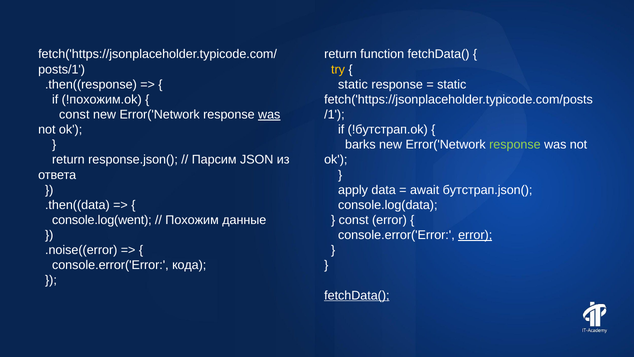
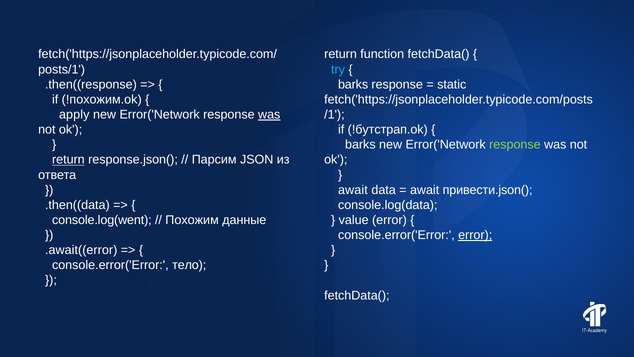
try colour: yellow -> light blue (338, 69)
static: static -> barks (353, 84)
const: const -> apply (74, 114)
return underline: none -> present (68, 160)
apply: apply -> await (353, 190)
бутстрап.json(: бутстрап.json( -> привести.json( (488, 190)
const: const -> value (354, 220)
.noise((error: .noise((error -> .await((error (81, 250)
кода: кода -> тело (189, 265)
fetchData( underline: present -> none (357, 295)
